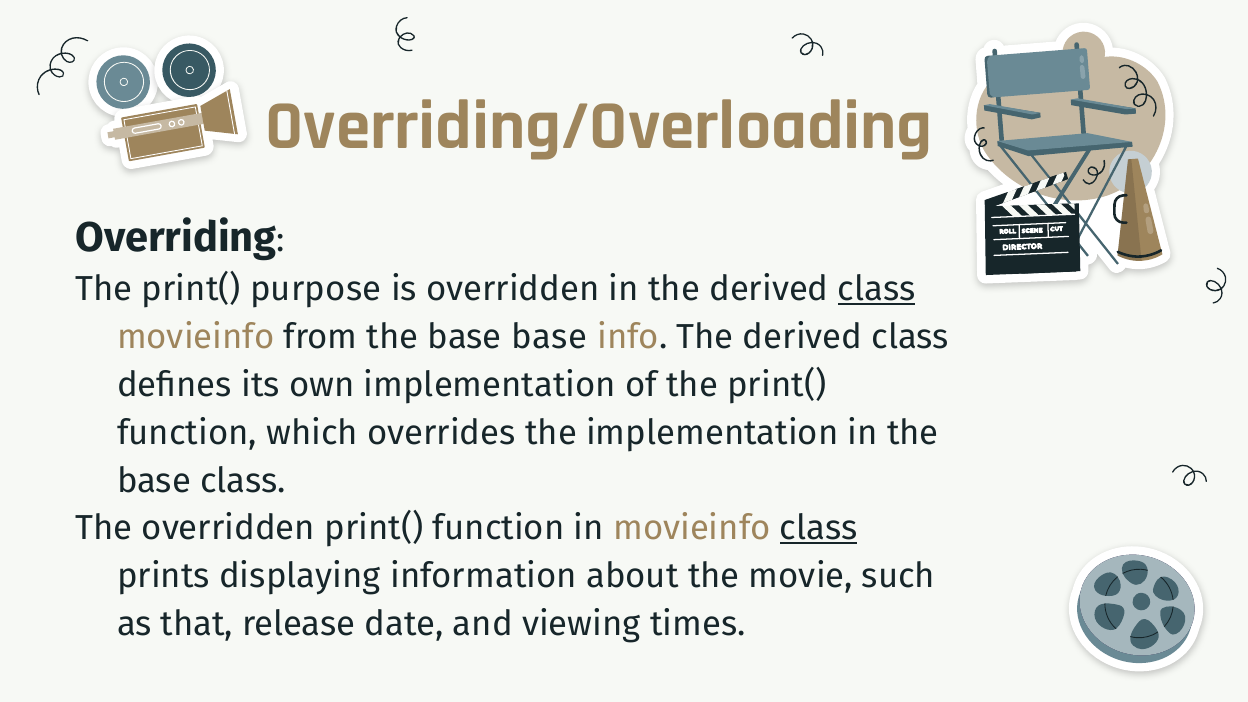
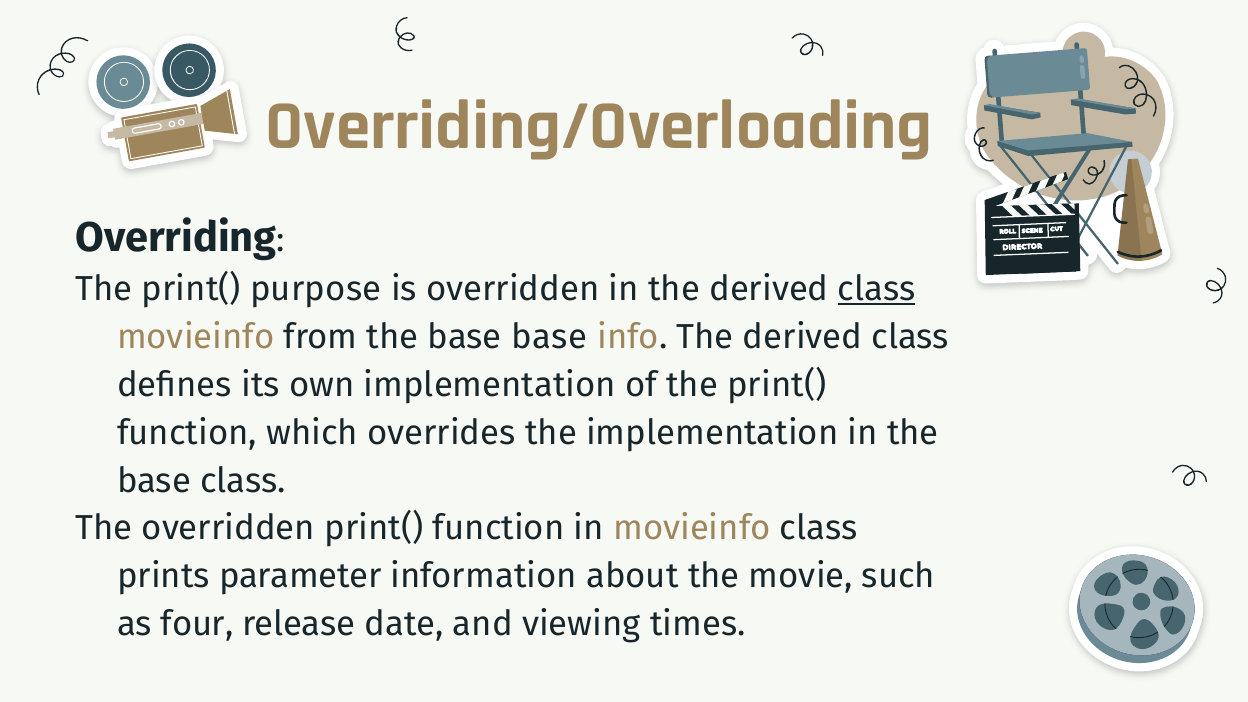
class underline: present -> none (819, 529)
displaying: displaying -> parameter (300, 576)
that: that -> four (197, 624)
